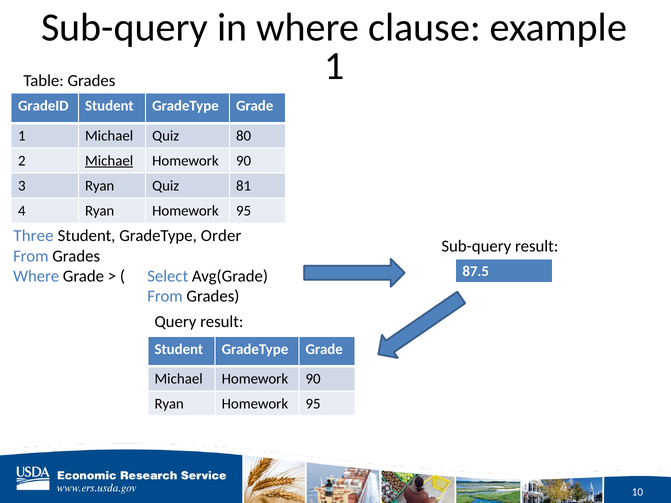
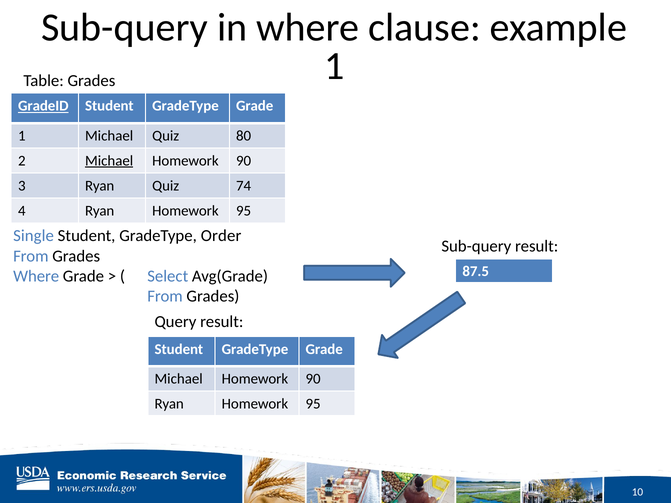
GradeID underline: none -> present (43, 106)
81: 81 -> 74 (244, 186)
Three: Three -> Single (34, 236)
